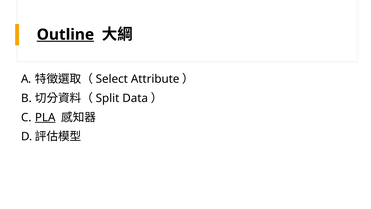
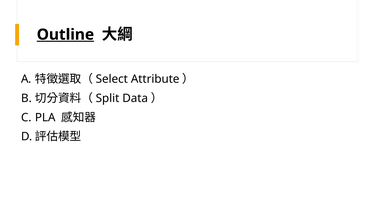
PLA underline: present -> none (45, 117)
